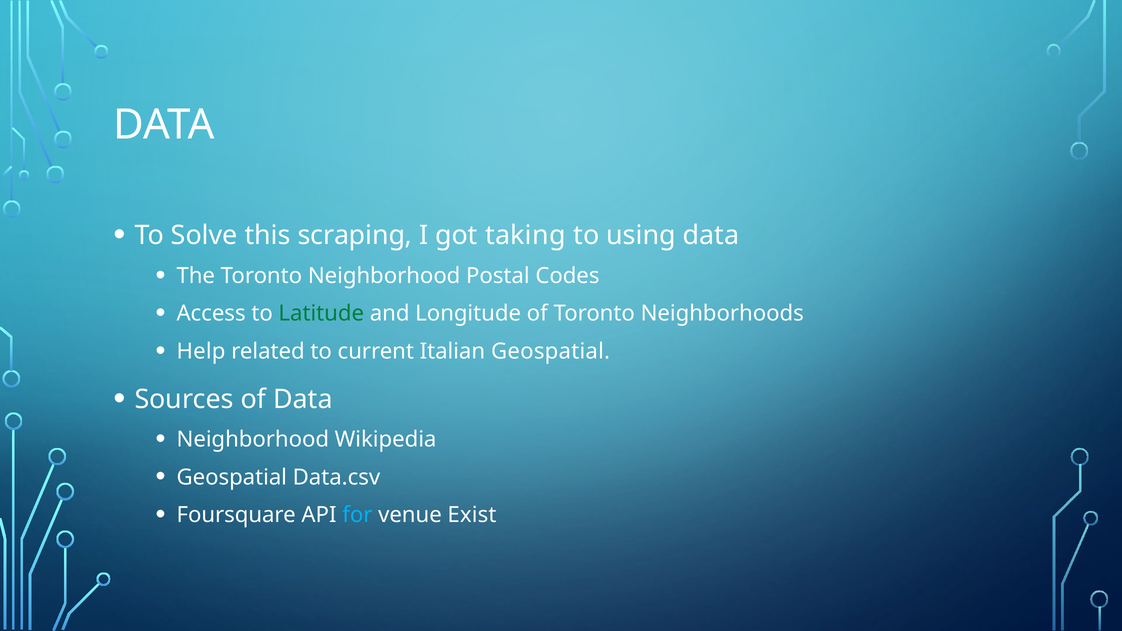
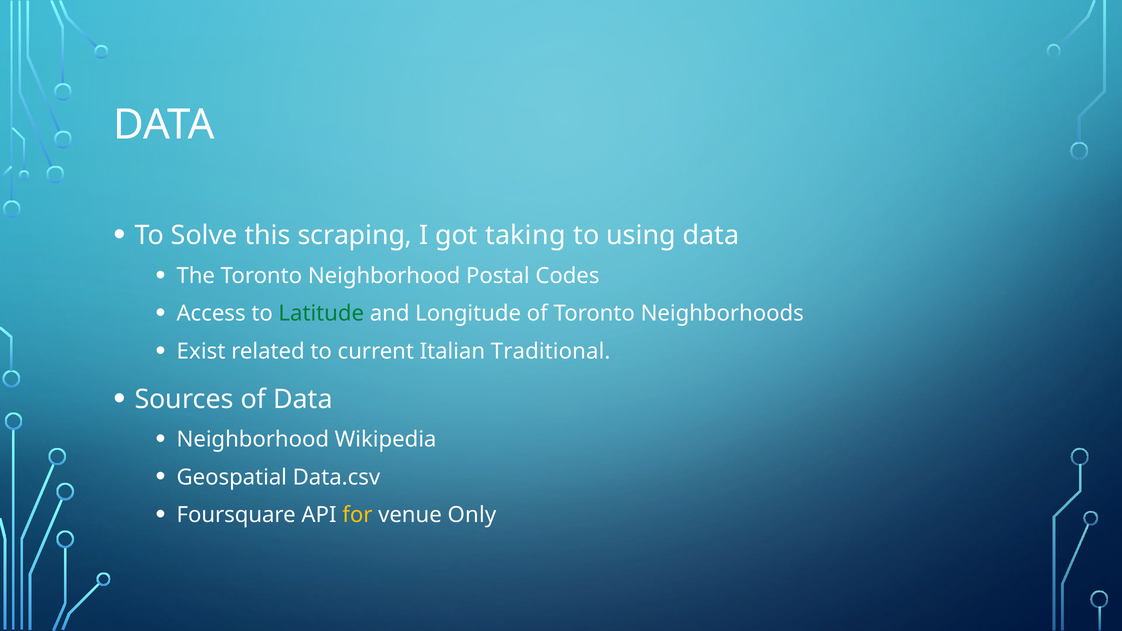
Help: Help -> Exist (201, 351)
Italian Geospatial: Geospatial -> Traditional (551, 351)
for colour: light blue -> yellow (357, 515)
Exist: Exist -> Only (472, 515)
